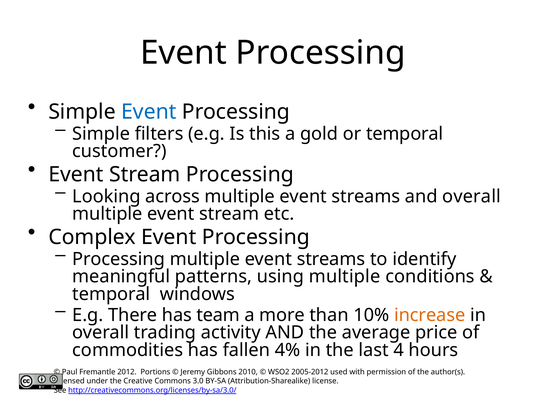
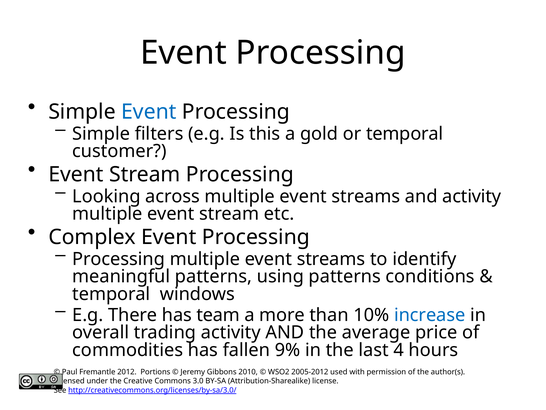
and overall: overall -> activity (472, 196)
using multiple: multiple -> patterns (345, 276)
increase colour: orange -> blue (430, 315)
4%: 4% -> 9% (288, 350)
